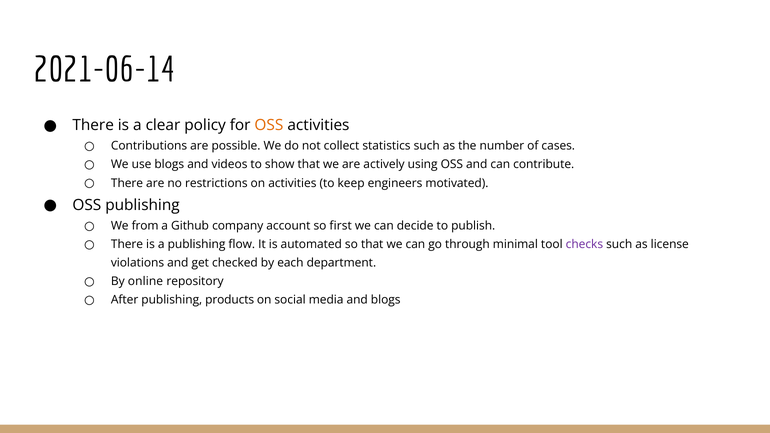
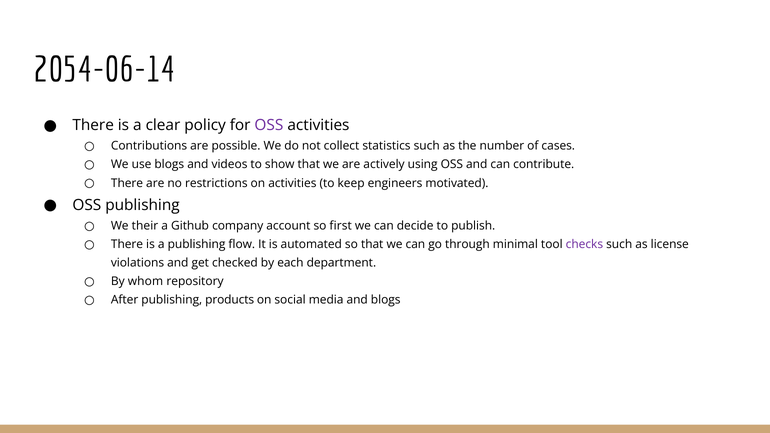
2021-06-14: 2021-06-14 -> 2054-06-14 (105, 70)
OSS colour: orange -> purple (269, 125)
from: from -> their (145, 226)
online: online -> whom (145, 281)
